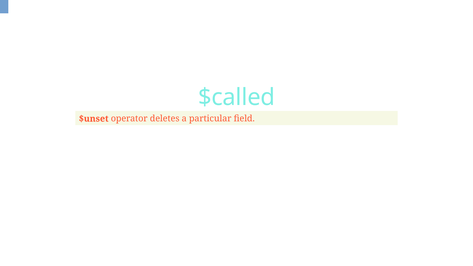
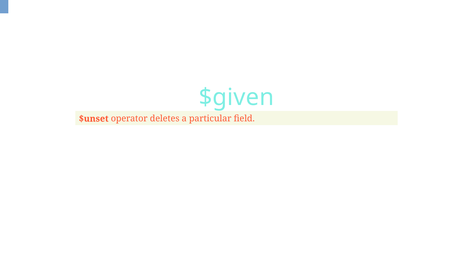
$called: $called -> $given (236, 97)
